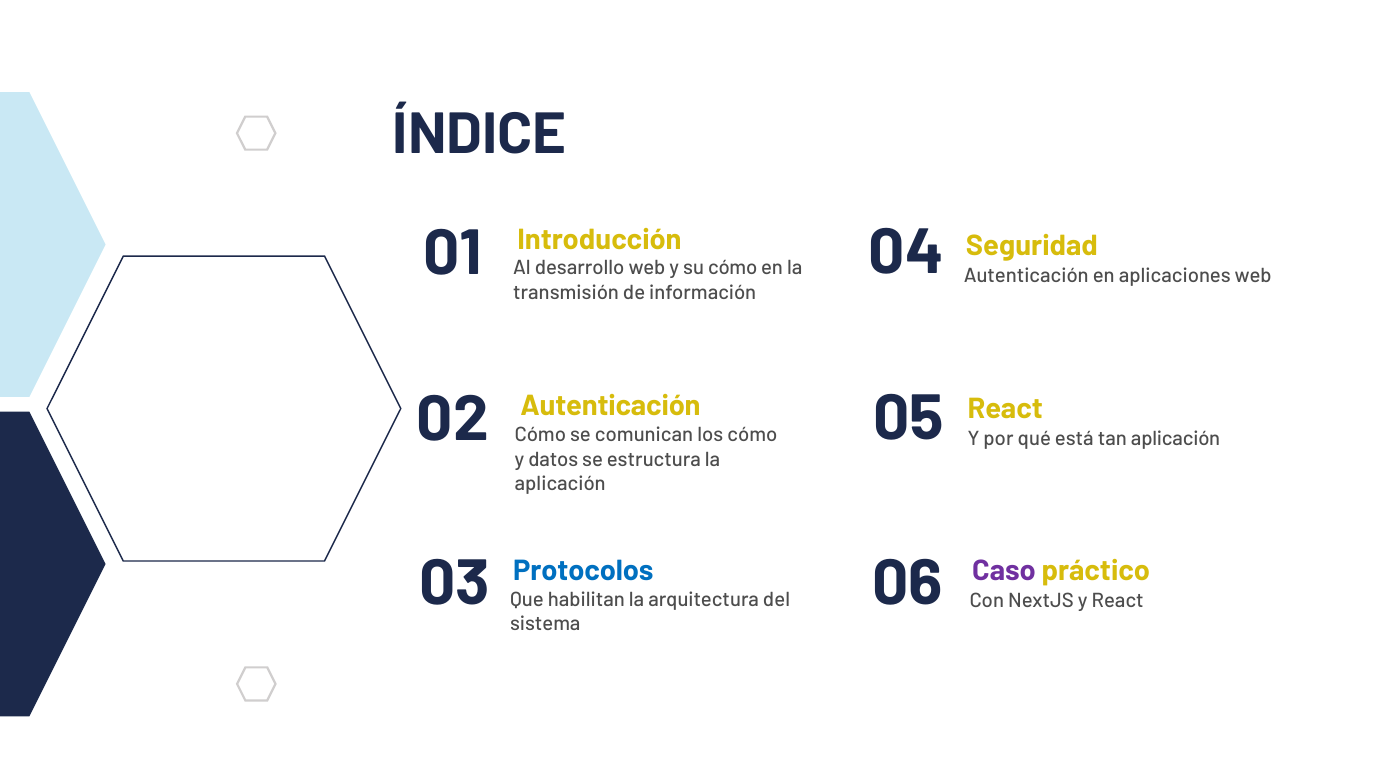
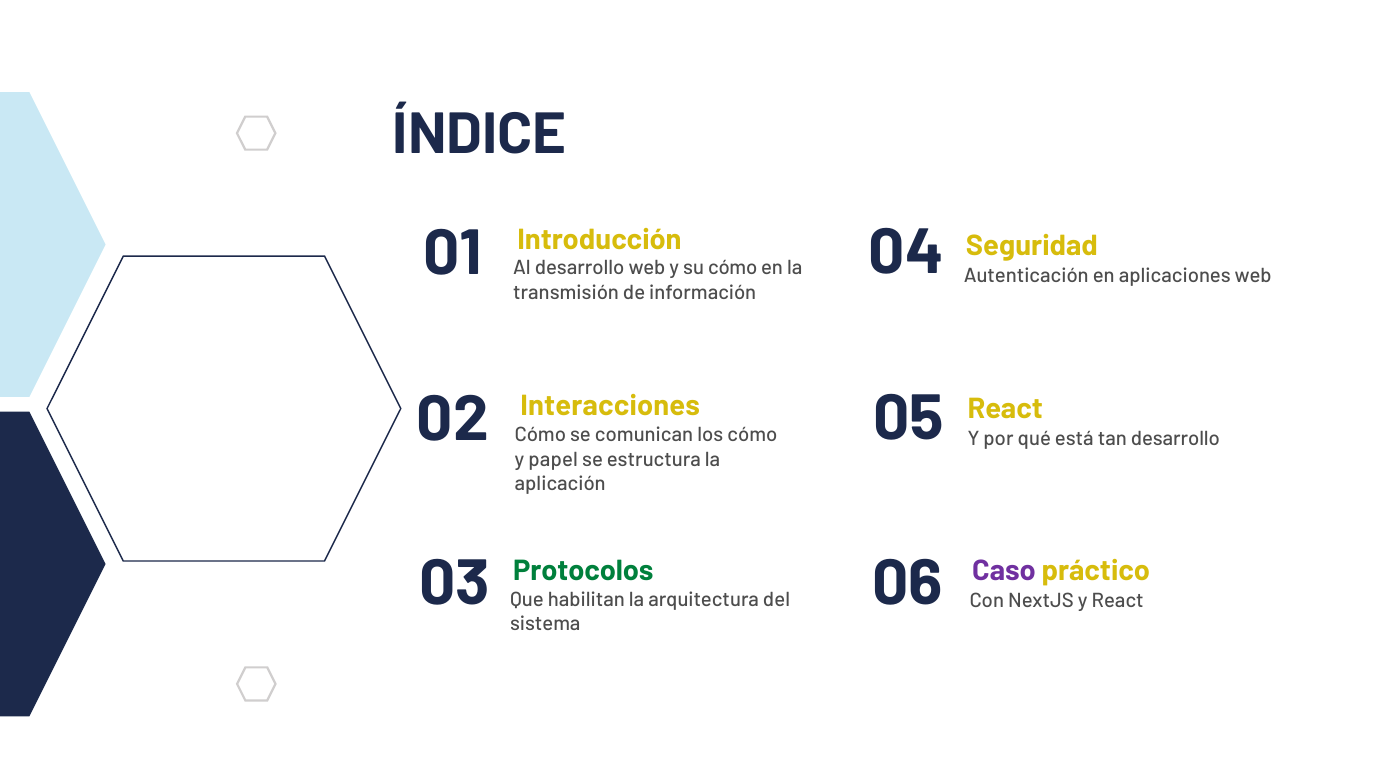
02 Autenticación: Autenticación -> Interacciones (610, 405)
tan aplicación: aplicación -> desarrollo (1175, 439)
datos: datos -> papel (553, 460)
Protocolos colour: blue -> green (583, 571)
